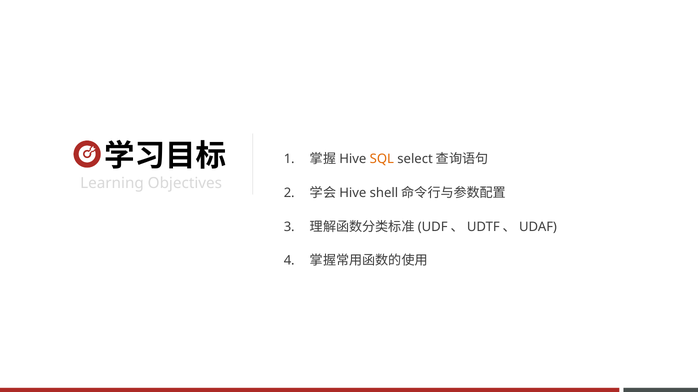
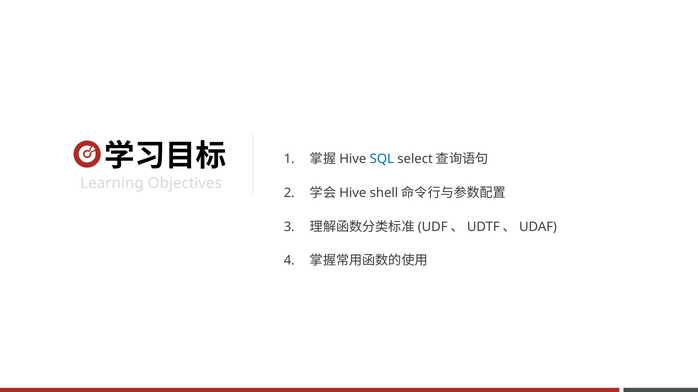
SQL colour: orange -> blue (382, 159)
